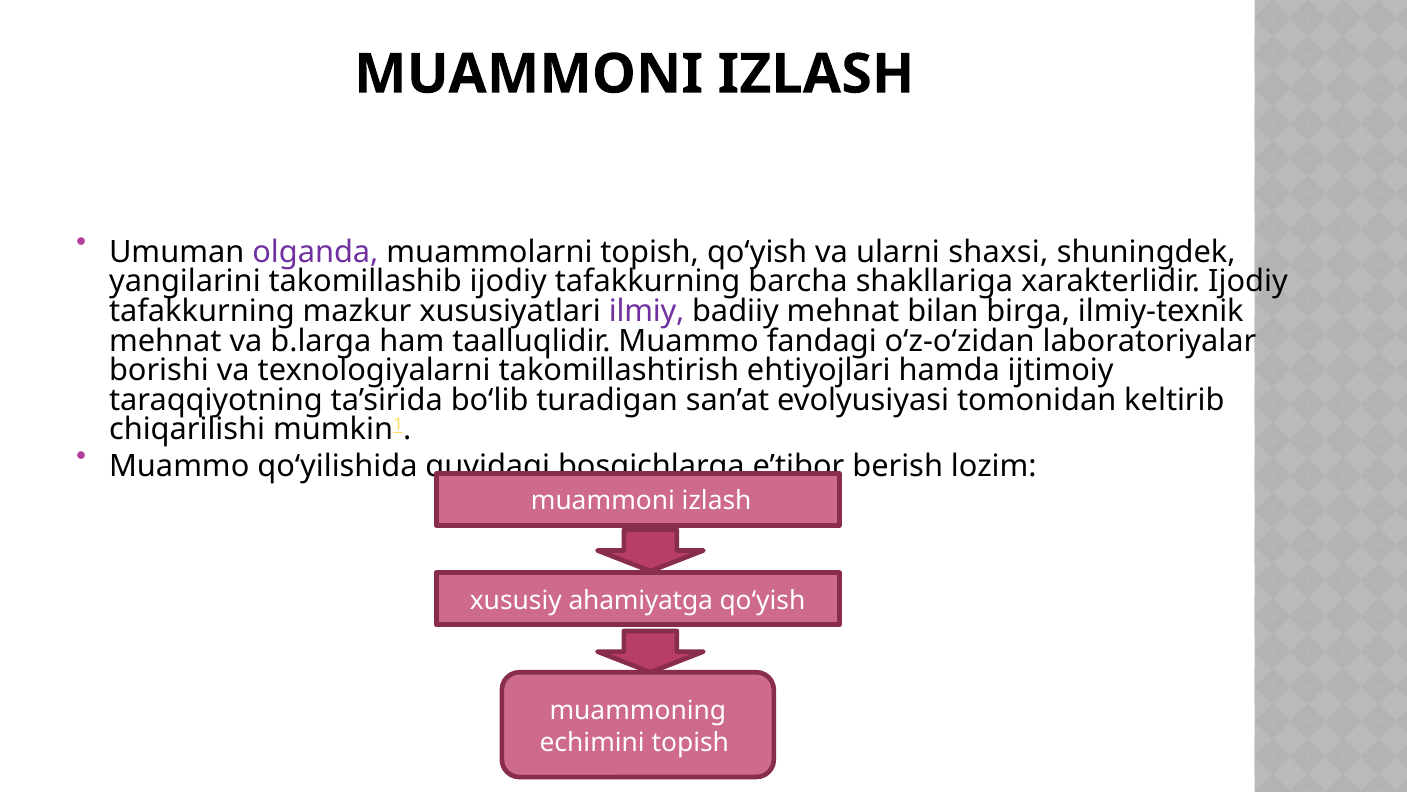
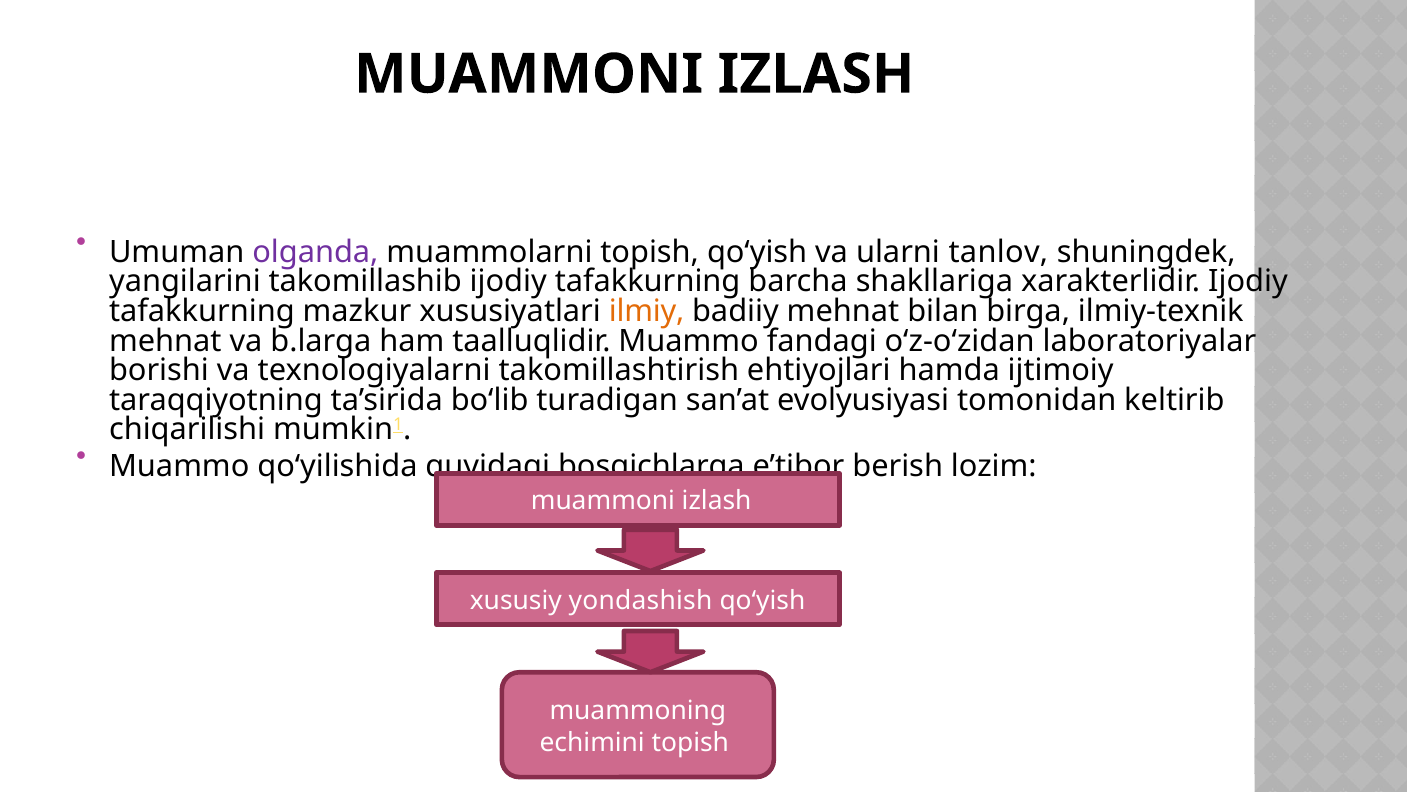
shaxsi: shaxsi -> tanlov (998, 252)
ilmiy colour: purple -> orange (647, 311)
ahamiyatga: ahamiyatga -> yondashish (640, 600)
